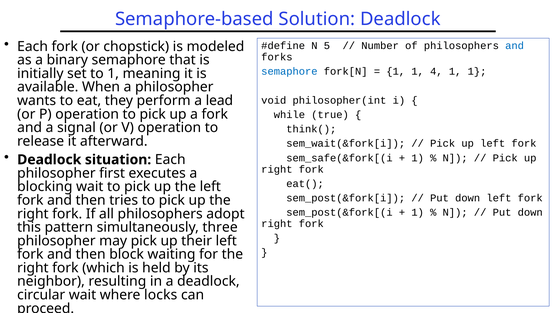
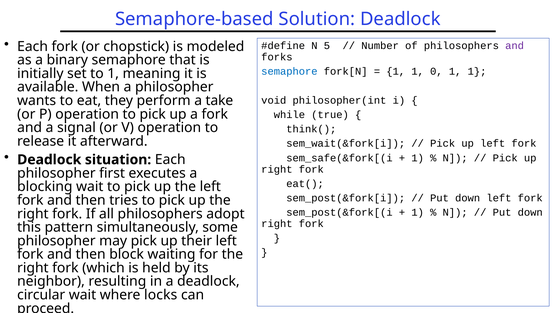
and colour: blue -> purple (515, 46)
4: 4 -> 0 (436, 71)
lead: lead -> take (219, 100)
three: three -> some (220, 227)
